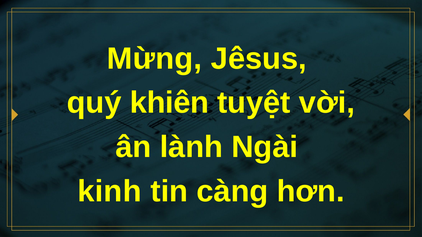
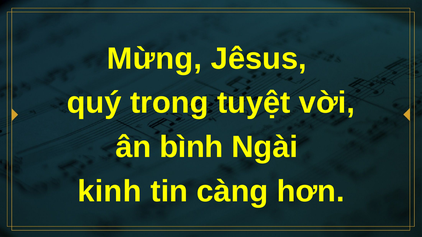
khiên: khiên -> trong (169, 103)
lành: lành -> bình (191, 147)
